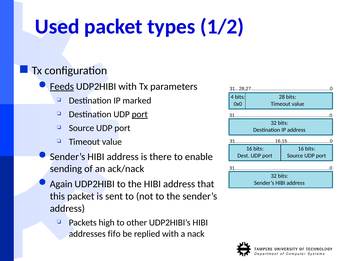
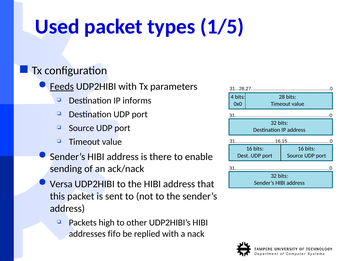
1/2: 1/2 -> 1/5 (222, 27)
marked: marked -> informs (137, 101)
port underline: present -> none (140, 114)
Again: Again -> Versa (61, 184)
